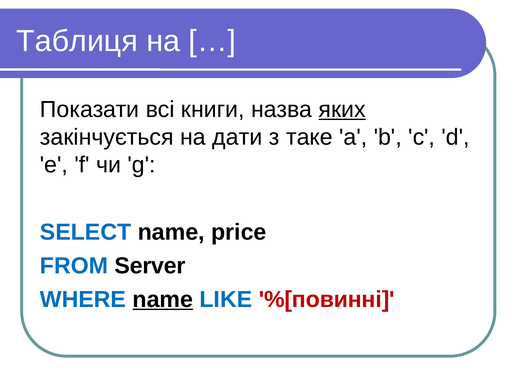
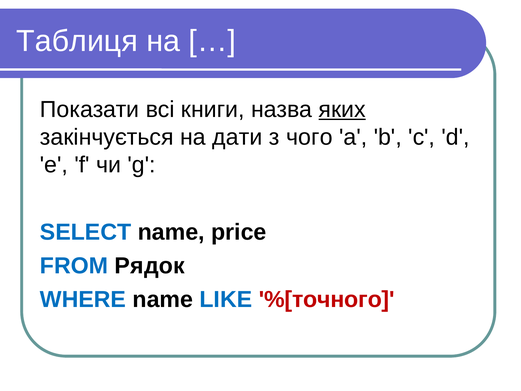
таке: таке -> чого (309, 137)
Server: Server -> Рядок (150, 266)
name underline: present -> none (163, 299)
%[повинні: %[повинні -> %[точного (327, 299)
